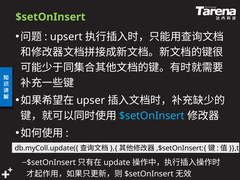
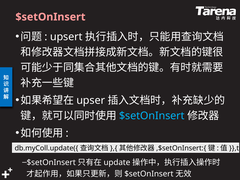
$setOnInsert colour: light green -> pink (50, 17)
